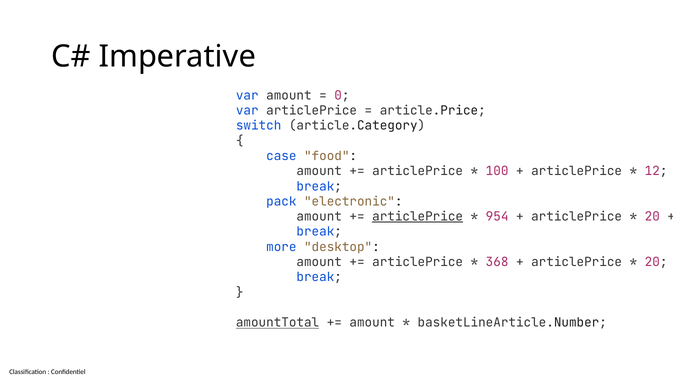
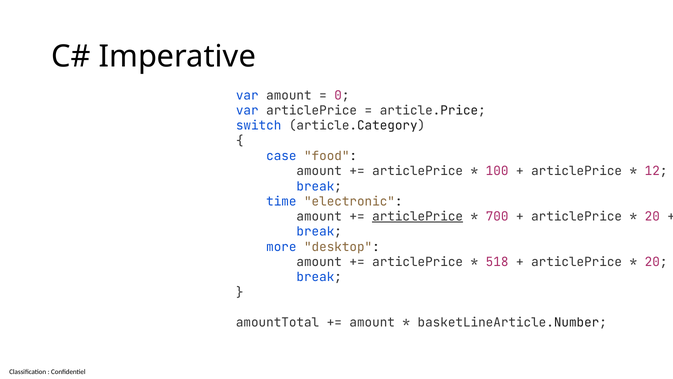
pack: pack -> time (281, 201)
954: 954 -> 700 (497, 216)
368: 368 -> 518 (497, 262)
amountTotal underline: present -> none (278, 322)
